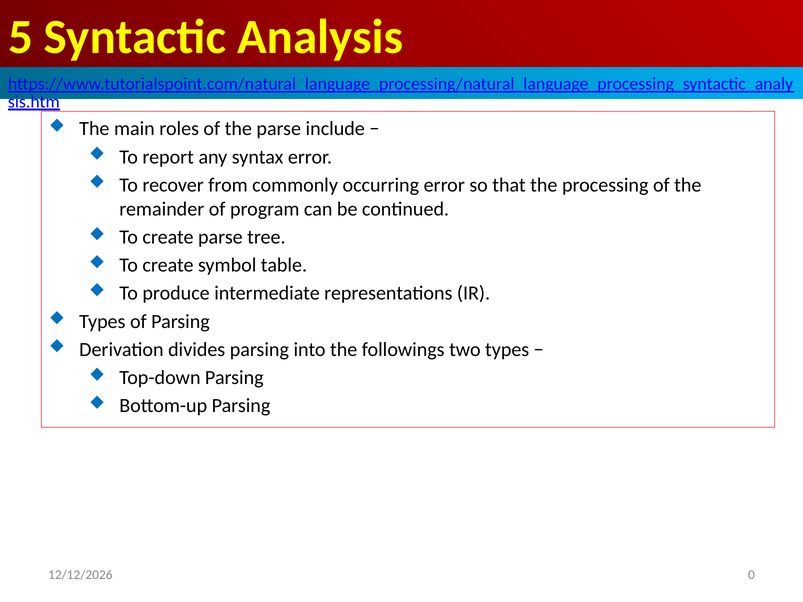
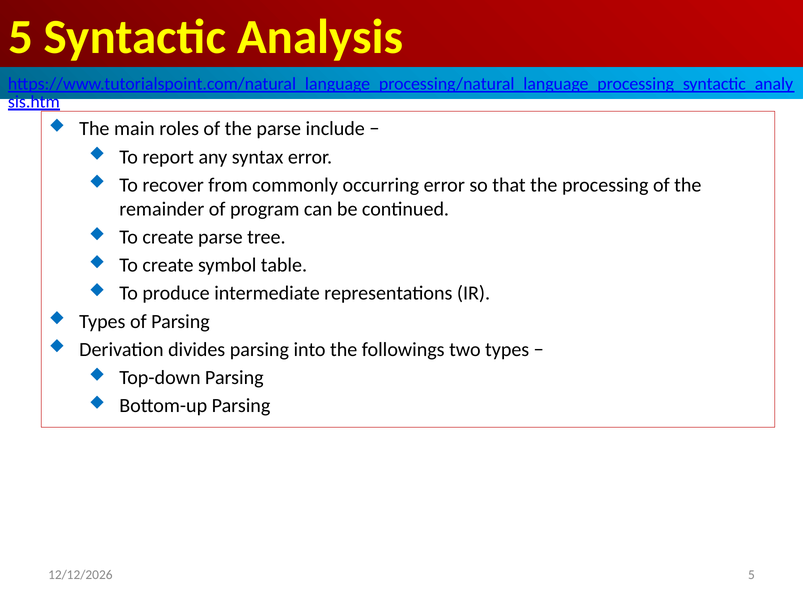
0: 0 -> 5 (752, 575)
